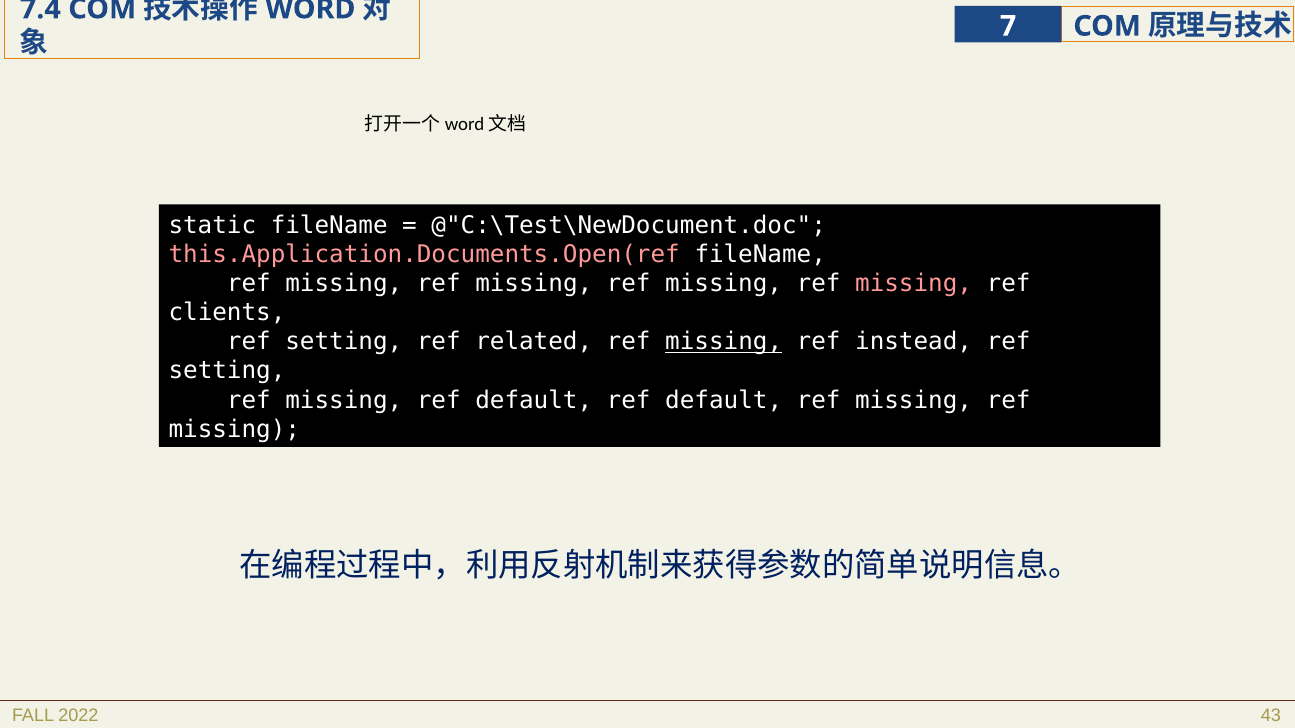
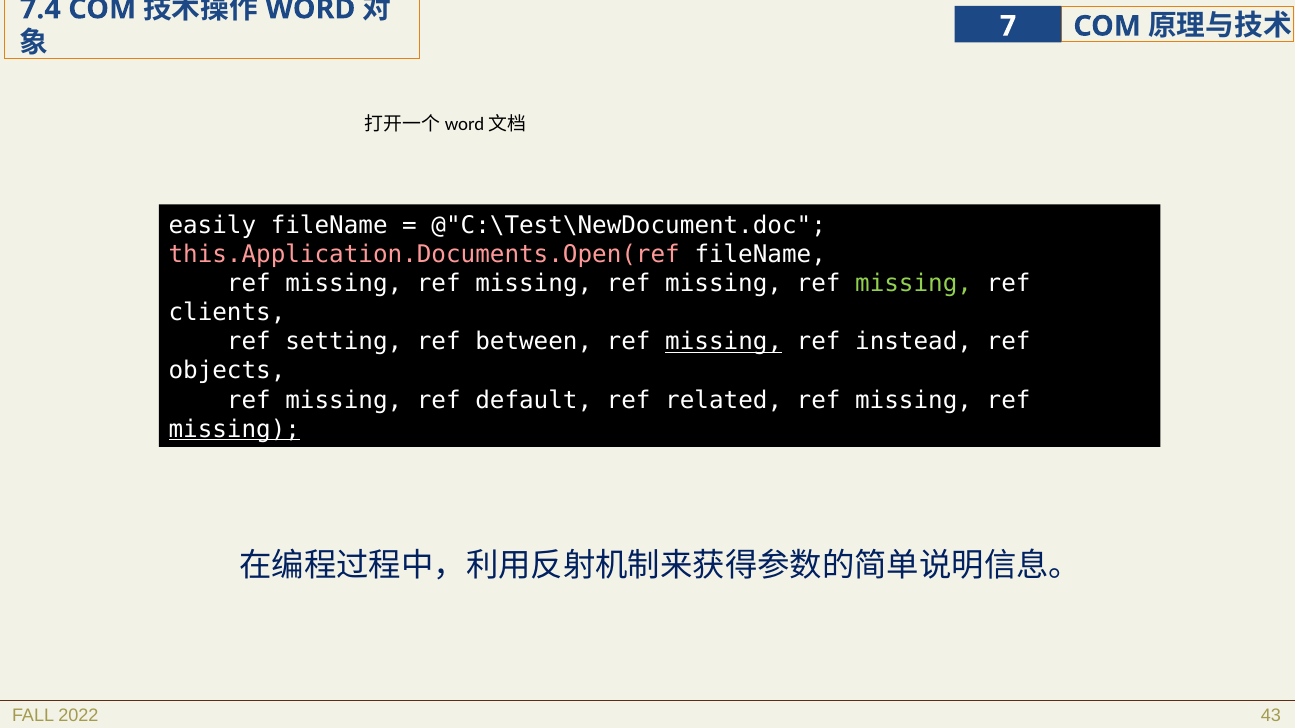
static: static -> easily (212, 226)
missing colour: pink -> light green (914, 284)
related: related -> between (534, 342)
setting: setting -> objects (227, 371)
default: default -> related (724, 400)
missing underline: none -> present (234, 429)
